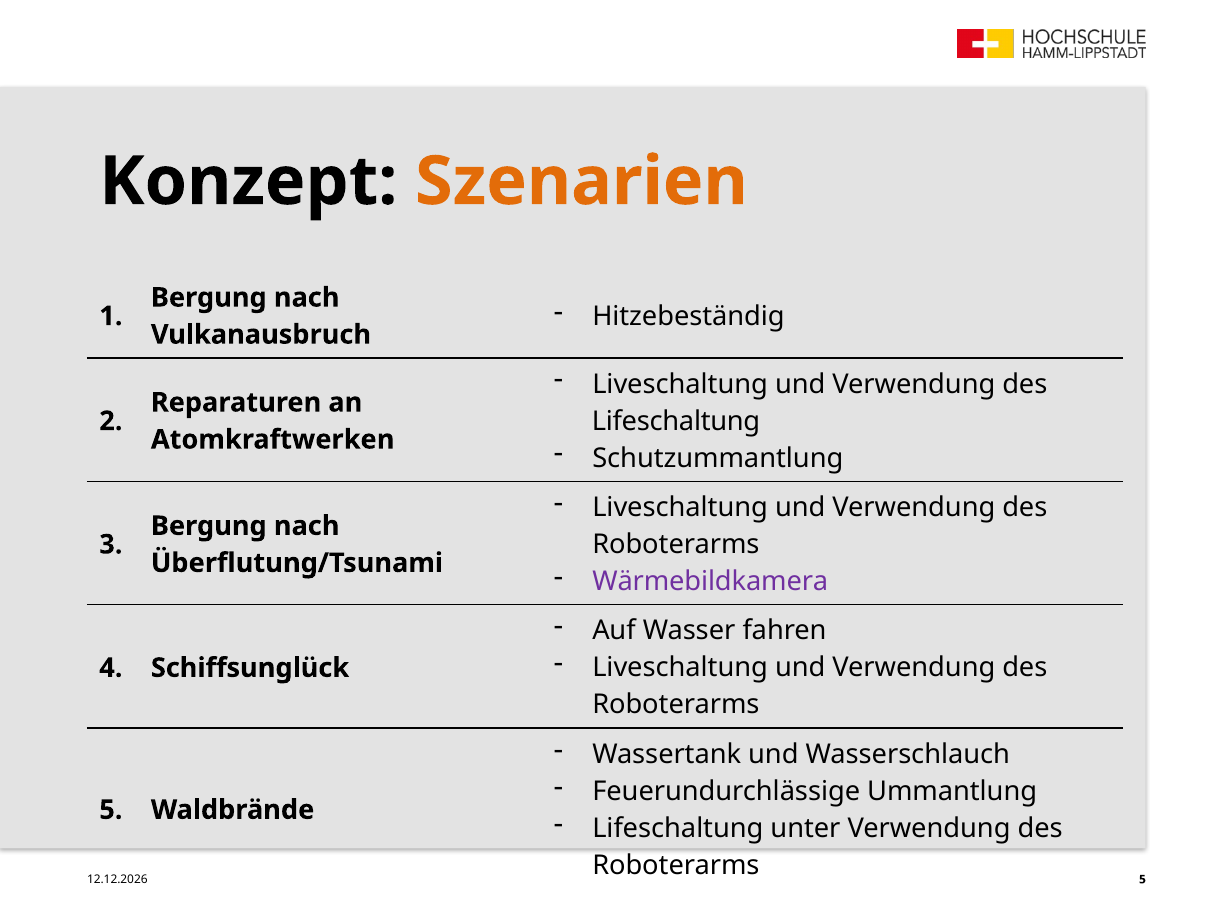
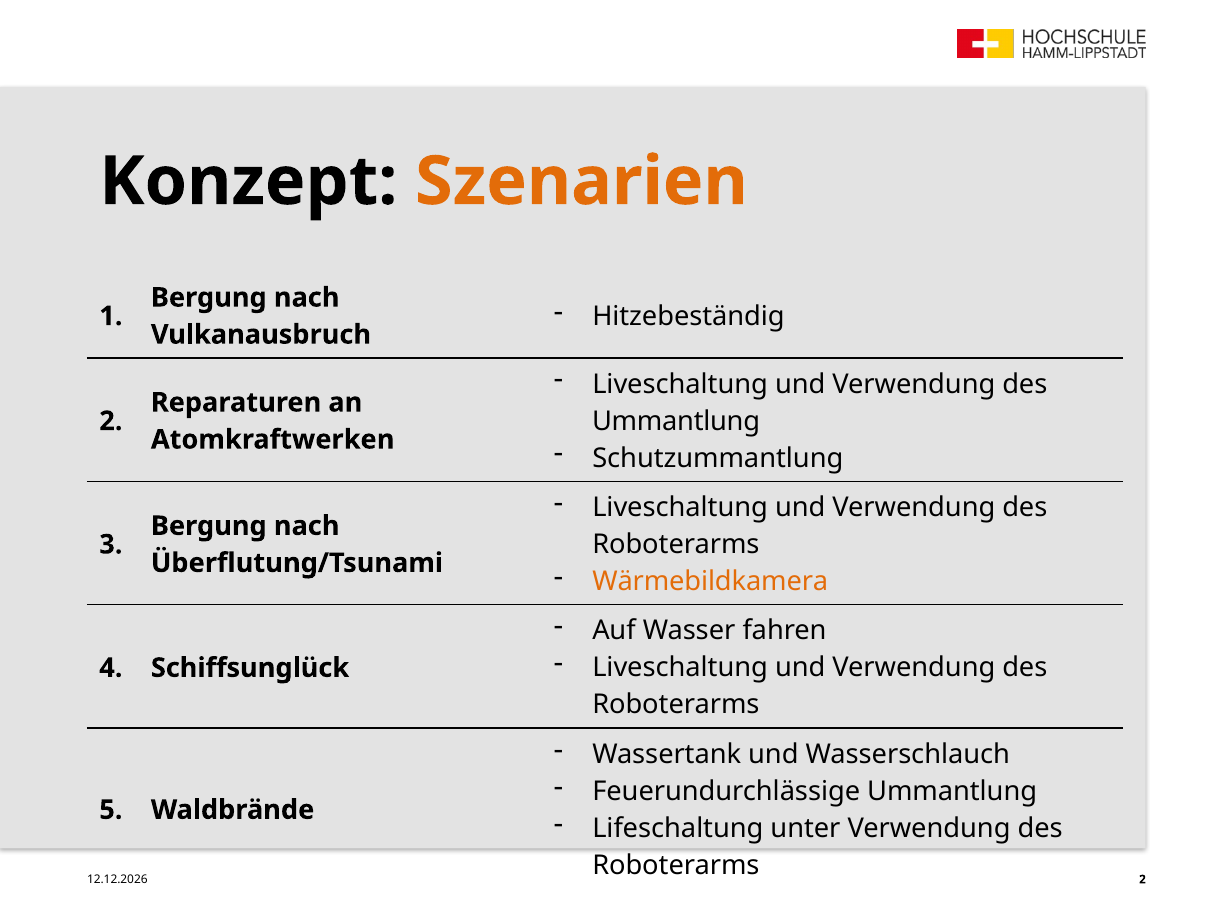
Lifeschaltung: Lifeschaltung -> Ummantlung (676, 421)
Wärmebildkamera colour: purple -> orange (710, 582)
5: 5 -> 2 (1142, 879)
